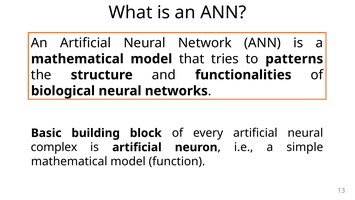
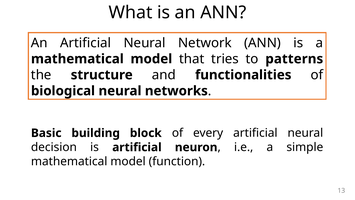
complex: complex -> decision (54, 147)
